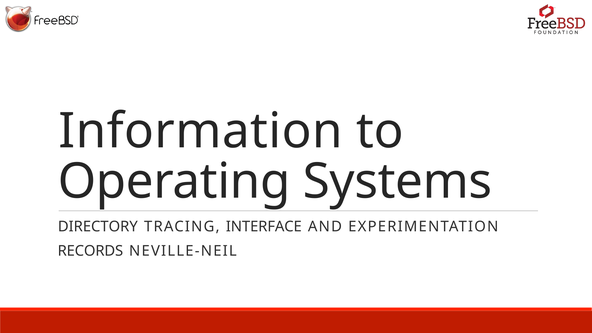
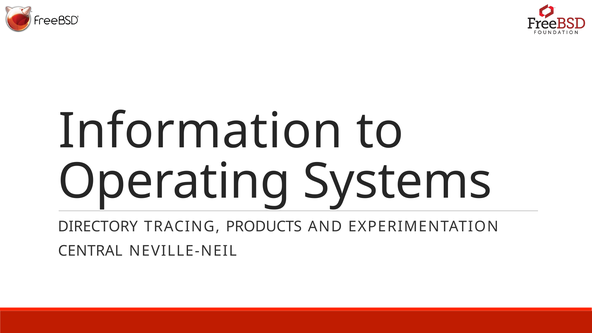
INTERFACE: INTERFACE -> PRODUCTS (264, 226)
RECORDS: RECORDS -> CENTRAL (90, 251)
